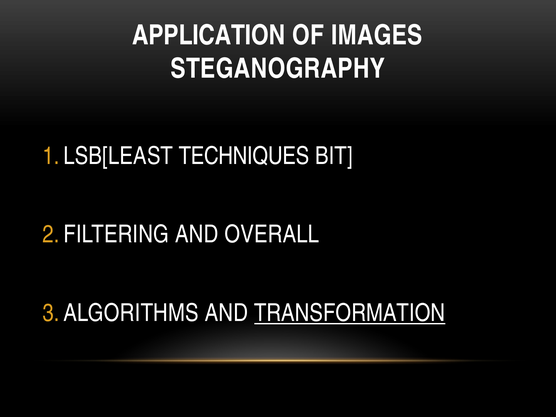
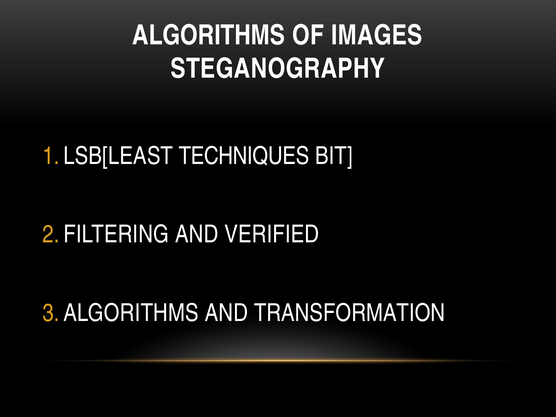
APPLICATION: APPLICATION -> ALGORITHMS (209, 35)
OVERALL: OVERALL -> VERIFIED (272, 234)
TRANSFORMATION underline: present -> none (350, 313)
